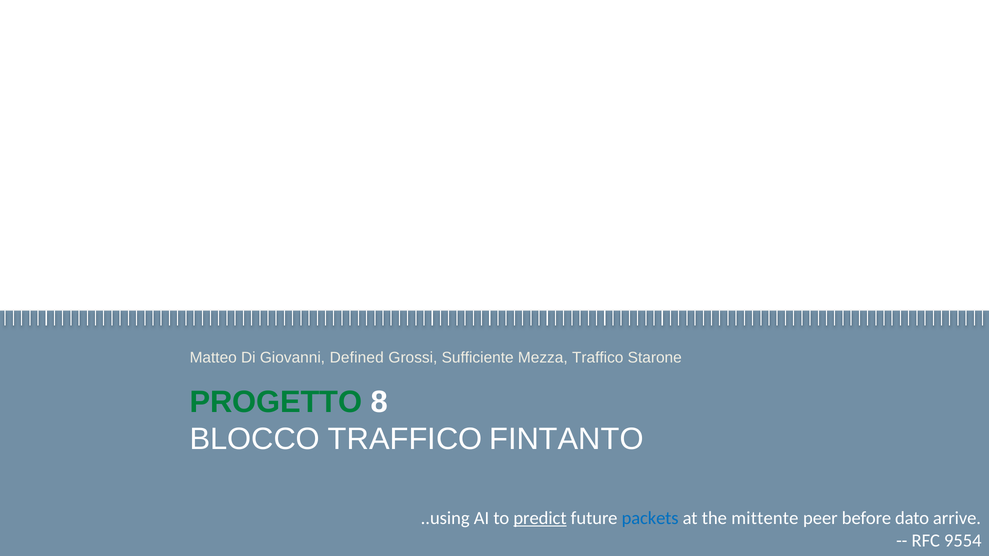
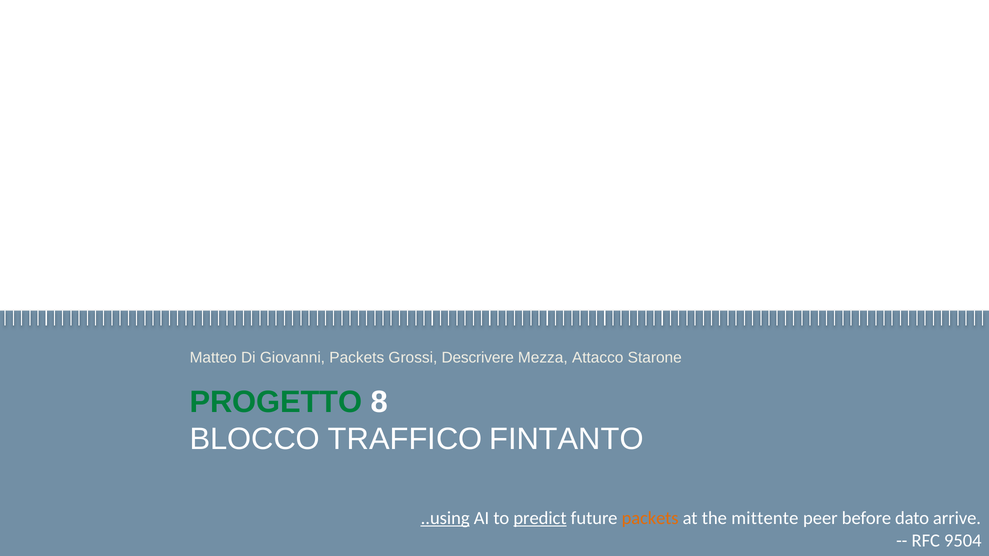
Giovanni Defined: Defined -> Packets (357, 358)
Sufficiente: Sufficiente -> Descrivere (478, 358)
Mezza Traffico: Traffico -> Attacco (598, 358)
..using underline: none -> present (445, 518)
packets colour: blue -> orange (650, 518)
9554: 9554 -> 9504 (963, 541)
